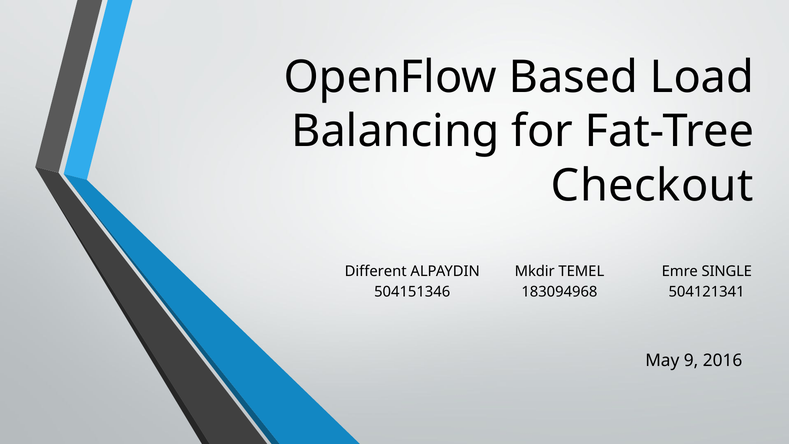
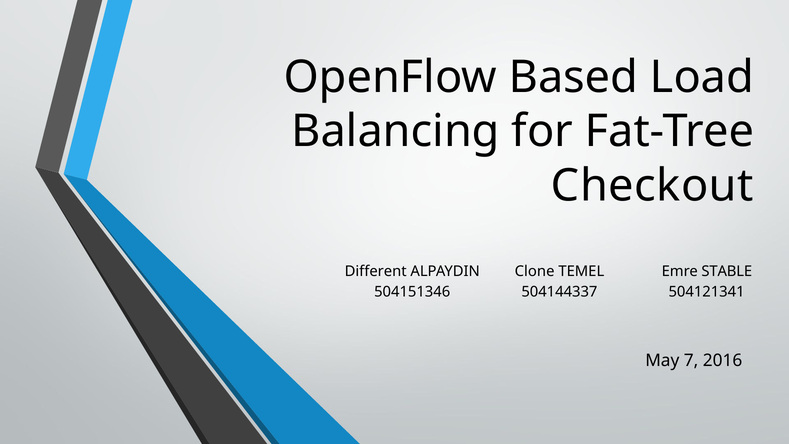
Mkdir: Mkdir -> Clone (535, 271)
SINGLE: SINGLE -> STABLE (727, 271)
183094968: 183094968 -> 504144337 (559, 292)
9: 9 -> 7 (691, 360)
